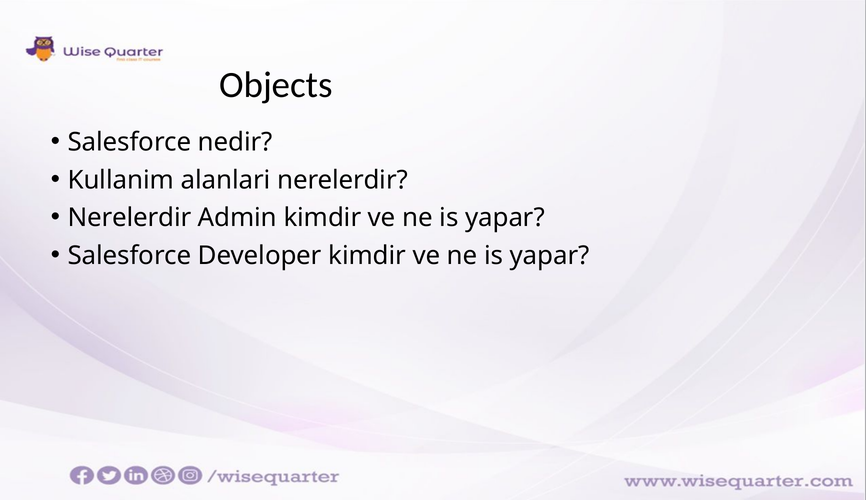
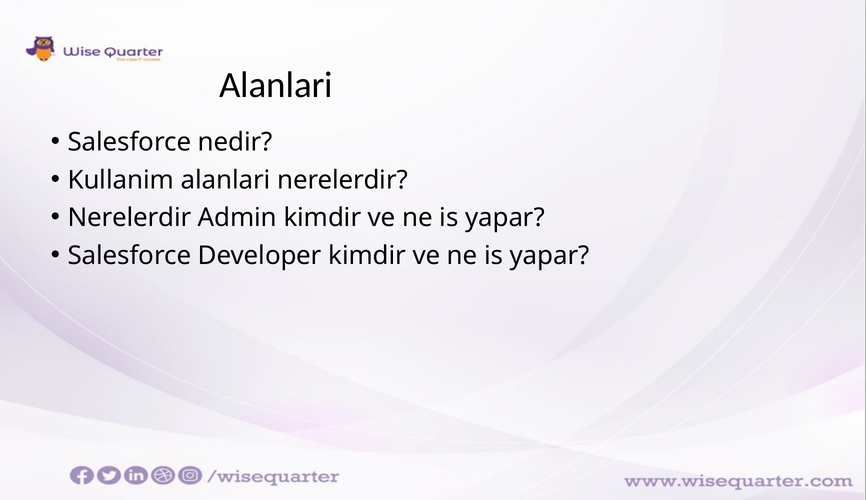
Objects: Objects -> Alanlari (276, 85)
